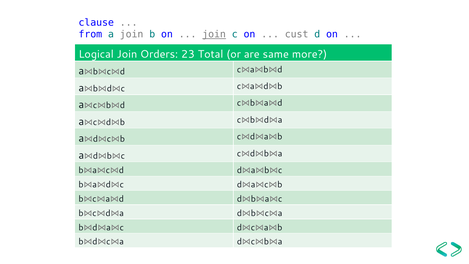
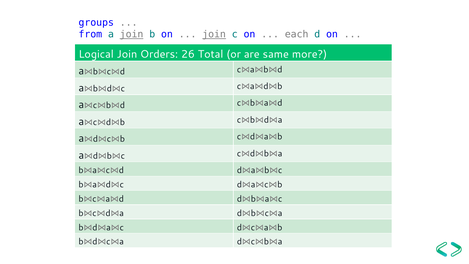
clause: clause -> groups (96, 23)
join underline: none -> present (132, 34)
cust: cust -> each (297, 34)
23: 23 -> 26 (188, 54)
